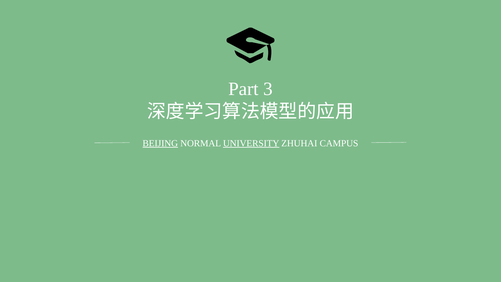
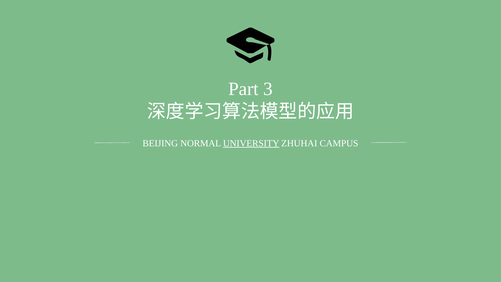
BEIJING underline: present -> none (160, 143)
